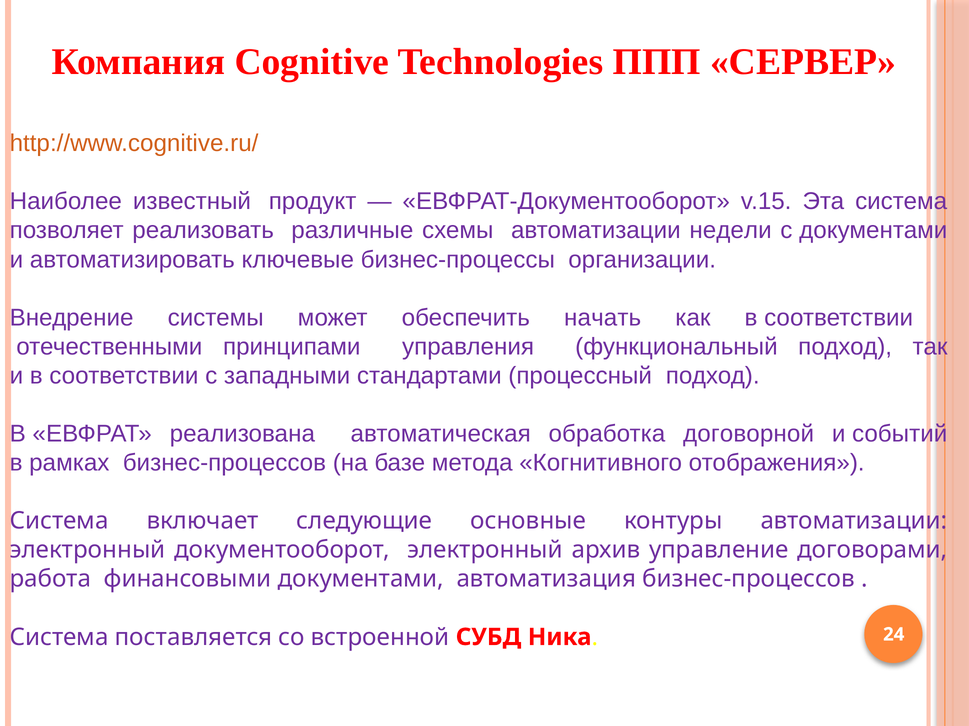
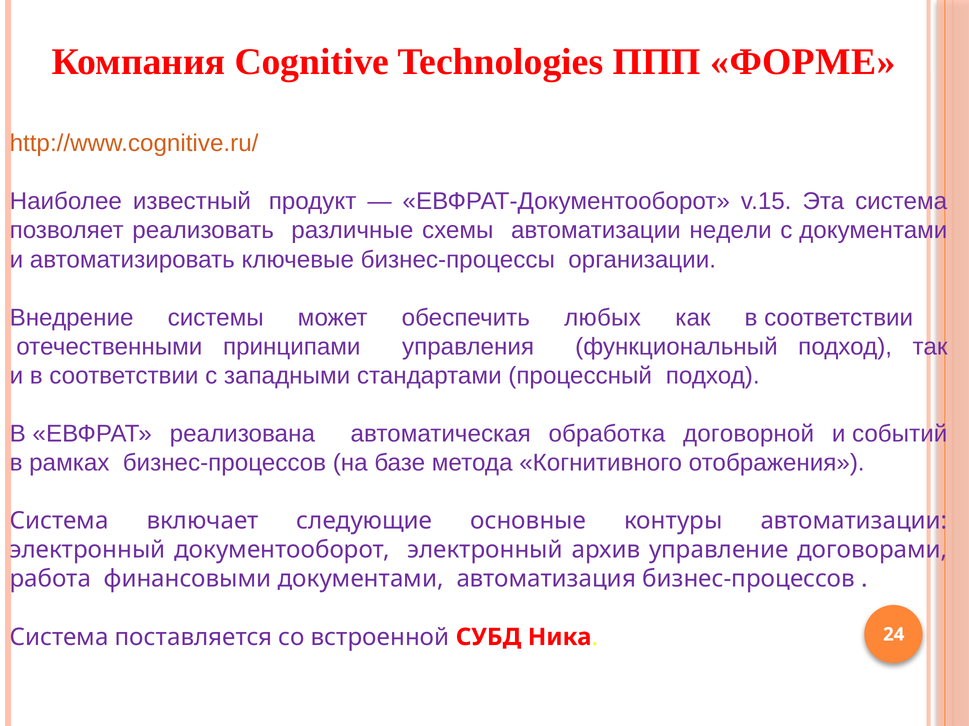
СЕРВЕР: СЕРВЕР -> ФОРМЕ (803, 62)
начать: начать -> любых (603, 318)
